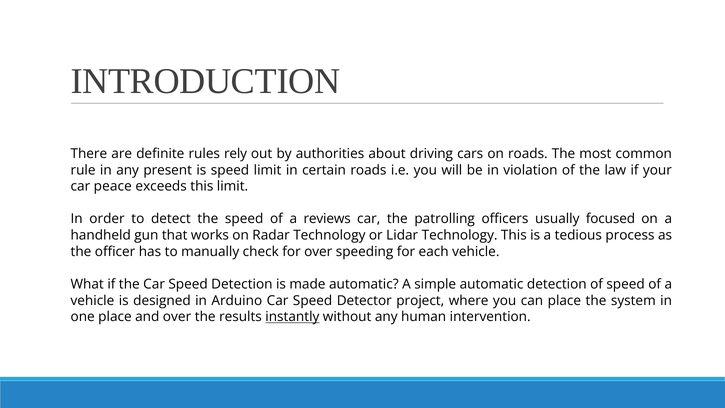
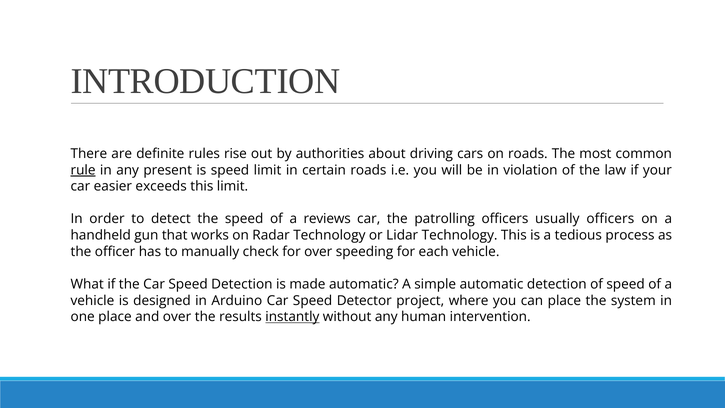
rely: rely -> rise (235, 154)
rule underline: none -> present (83, 170)
peace: peace -> easier (113, 186)
usually focused: focused -> officers (610, 219)
